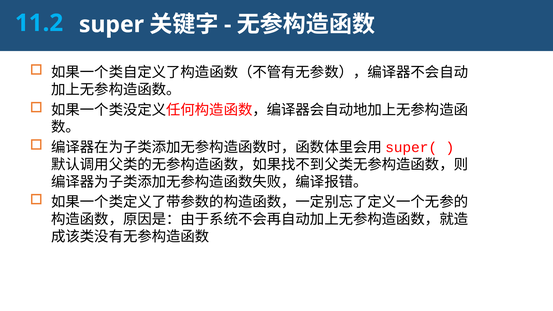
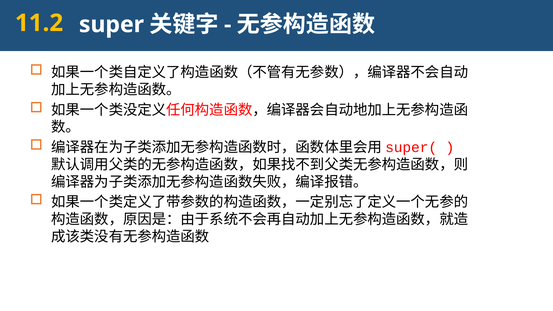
11.2 colour: light blue -> yellow (39, 23)
